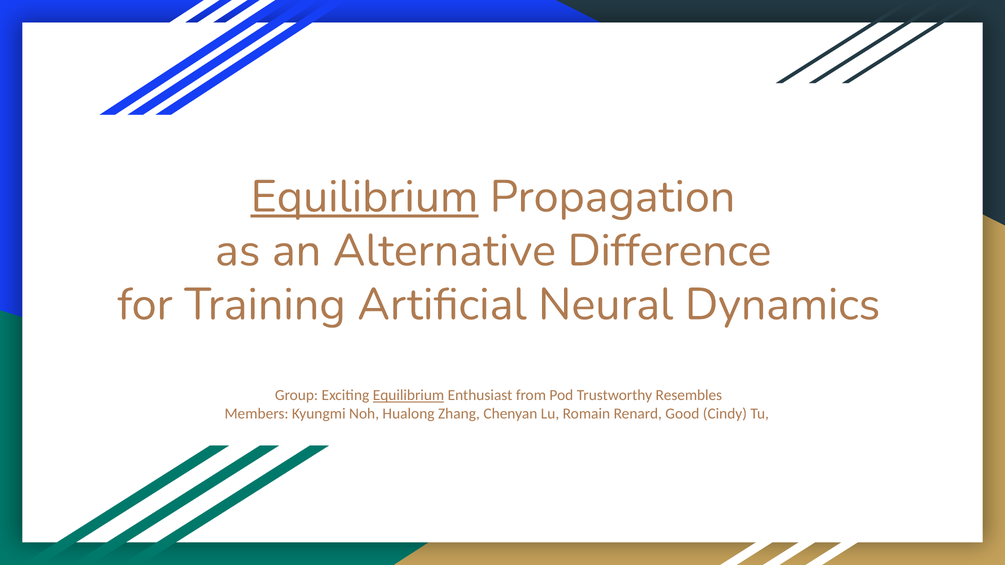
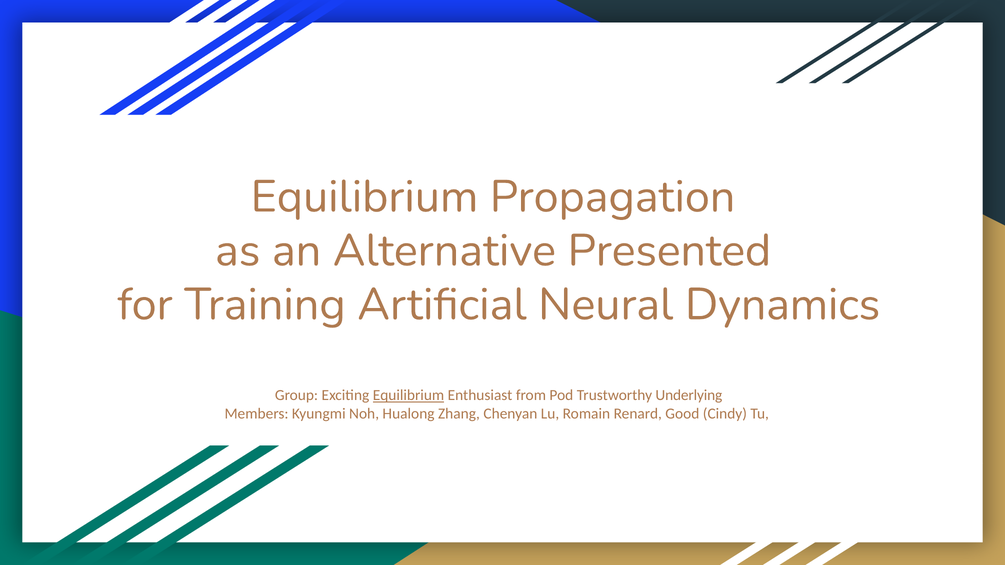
Equilibrium underline: present -> none (365, 197)
Difference: Difference -> Presented (669, 251)
Resembles: Resembles -> Underlying (689, 395)
